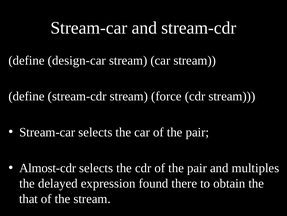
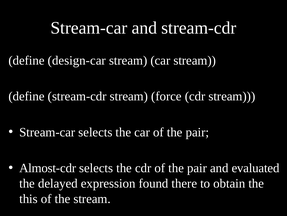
multiples: multiples -> evaluated (256, 167)
that: that -> this (28, 198)
